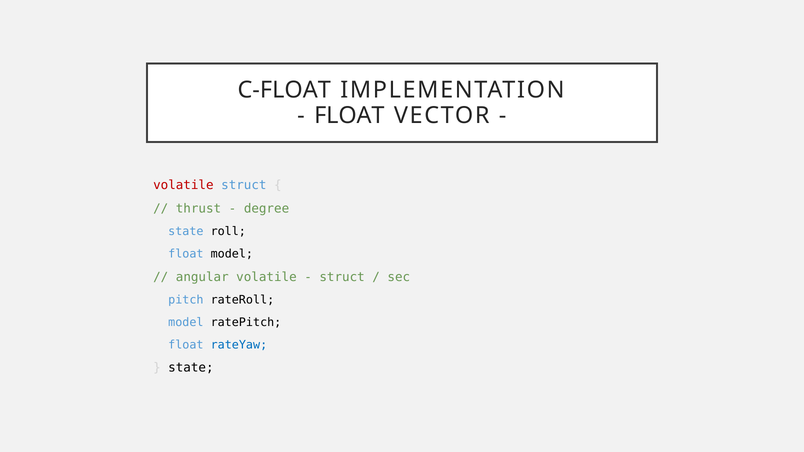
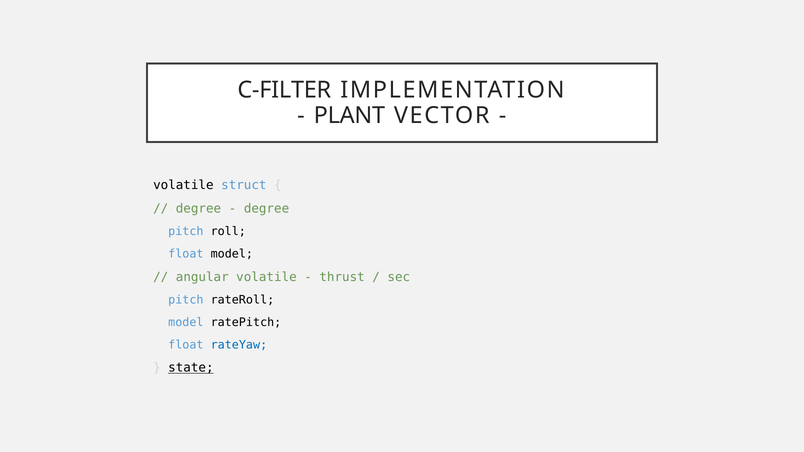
C-FLOAT: C-FLOAT -> C-FILTER (284, 90)
FLOAT: FLOAT -> PLANT (349, 115)
volatile colour: red -> black (183, 185)
thrust: thrust -> degree (198, 209)
state: state -> pitch (186, 232)
struct: struct -> thrust (342, 277)
state underline: none -> present (191, 368)
